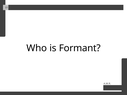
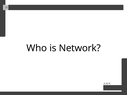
Formant: Formant -> Network (80, 48)
